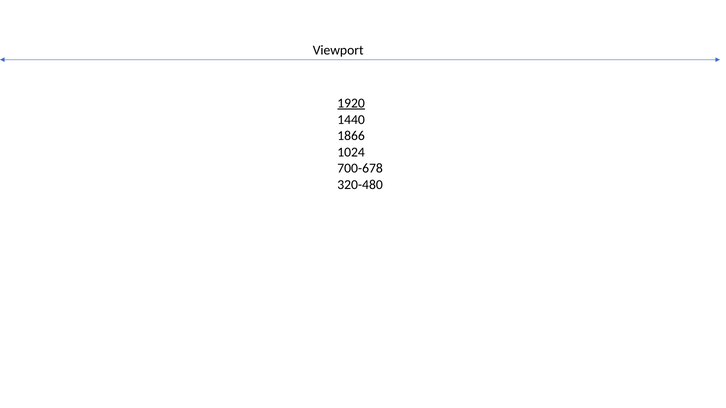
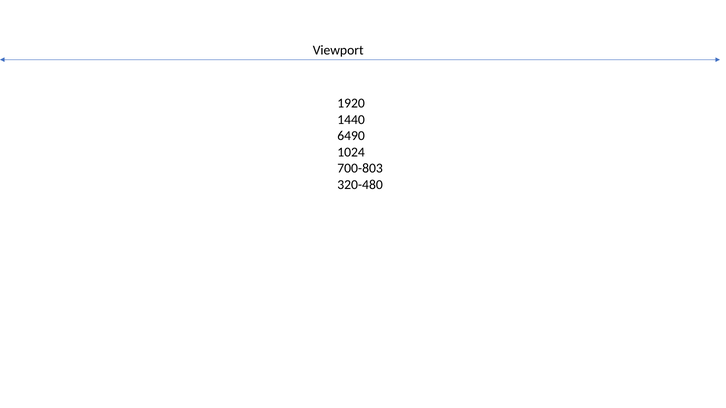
1920 underline: present -> none (351, 103)
1866: 1866 -> 6490 (351, 136)
700-678: 700-678 -> 700-803 (360, 169)
